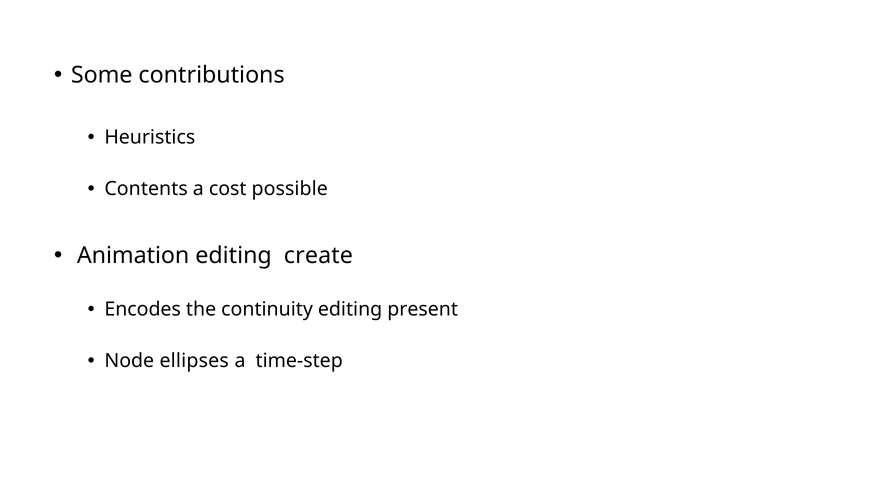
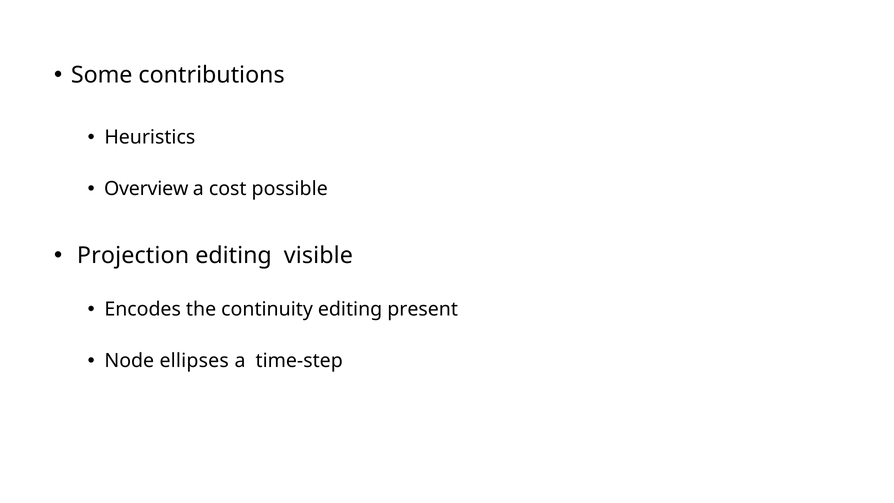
Contents: Contents -> Overview (146, 189)
Animation: Animation -> Projection (133, 256)
create: create -> visible (318, 256)
